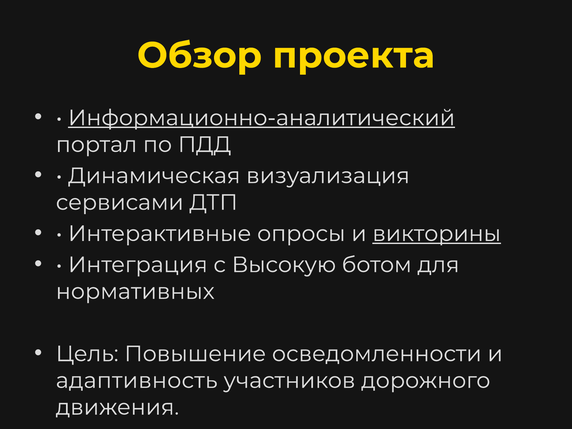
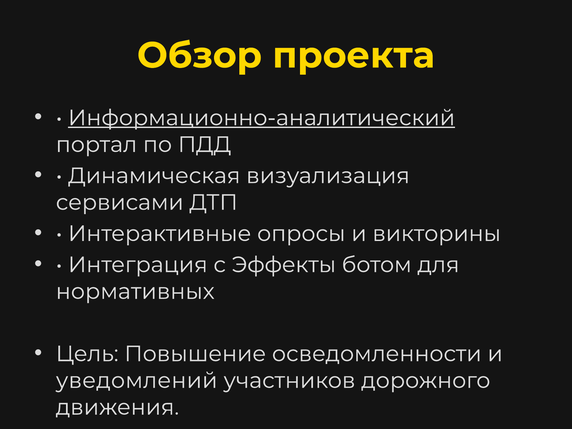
викторины underline: present -> none (437, 234)
Высокую: Высокую -> Эффекты (284, 265)
адаптивность: адаптивность -> уведомлений (137, 381)
